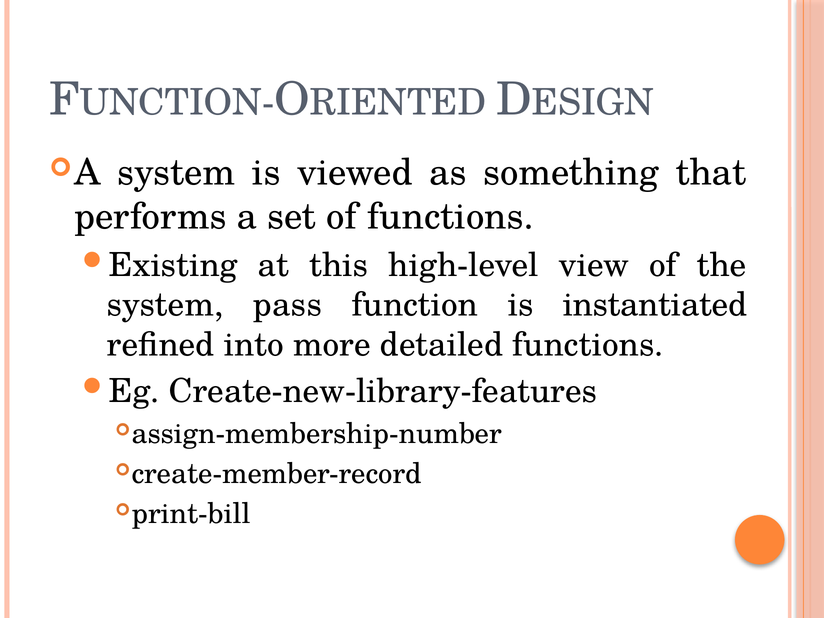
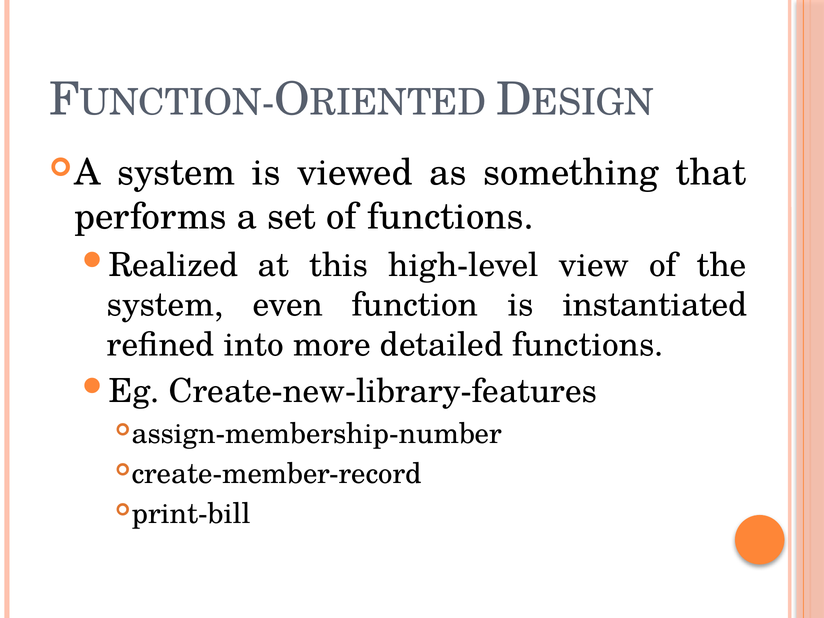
Existing: Existing -> Realized (173, 265)
pass: pass -> even (288, 305)
